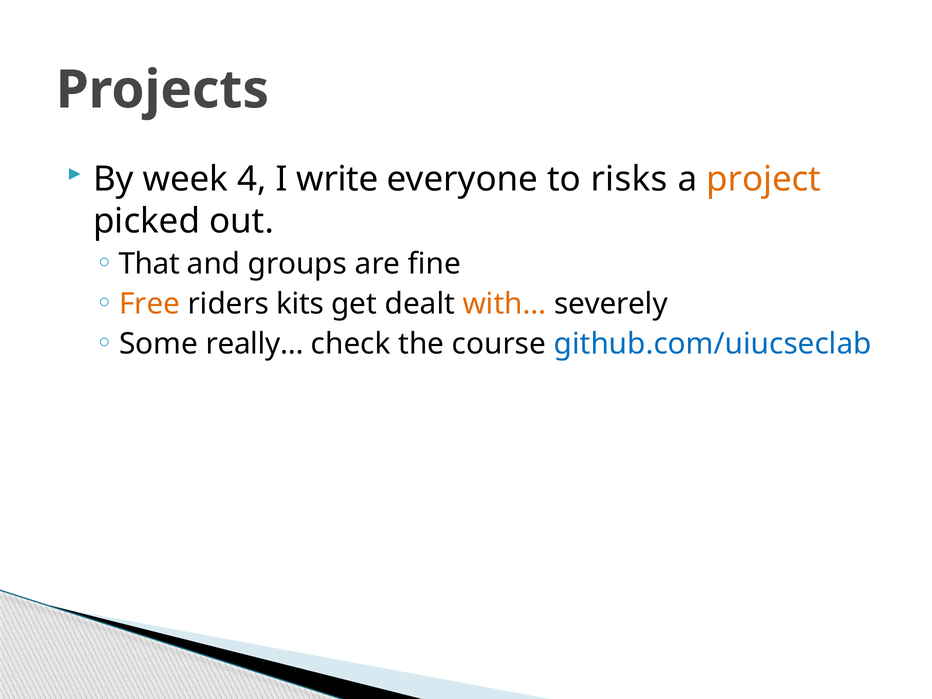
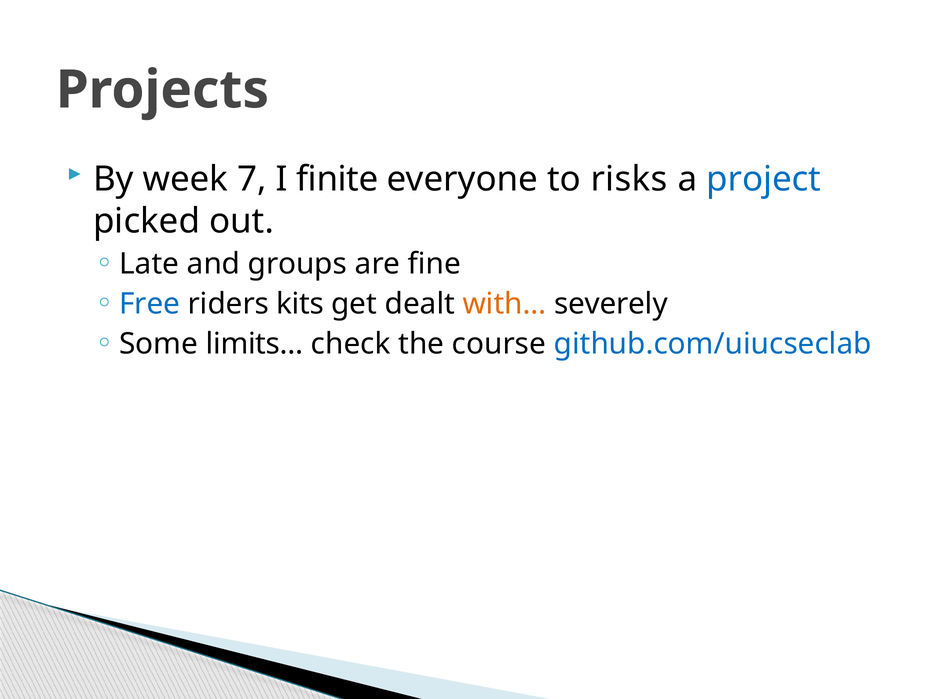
4: 4 -> 7 (252, 179)
write: write -> finite (337, 179)
project colour: orange -> blue (764, 179)
That: That -> Late (149, 264)
Free colour: orange -> blue (150, 304)
really…: really… -> limits… (255, 344)
